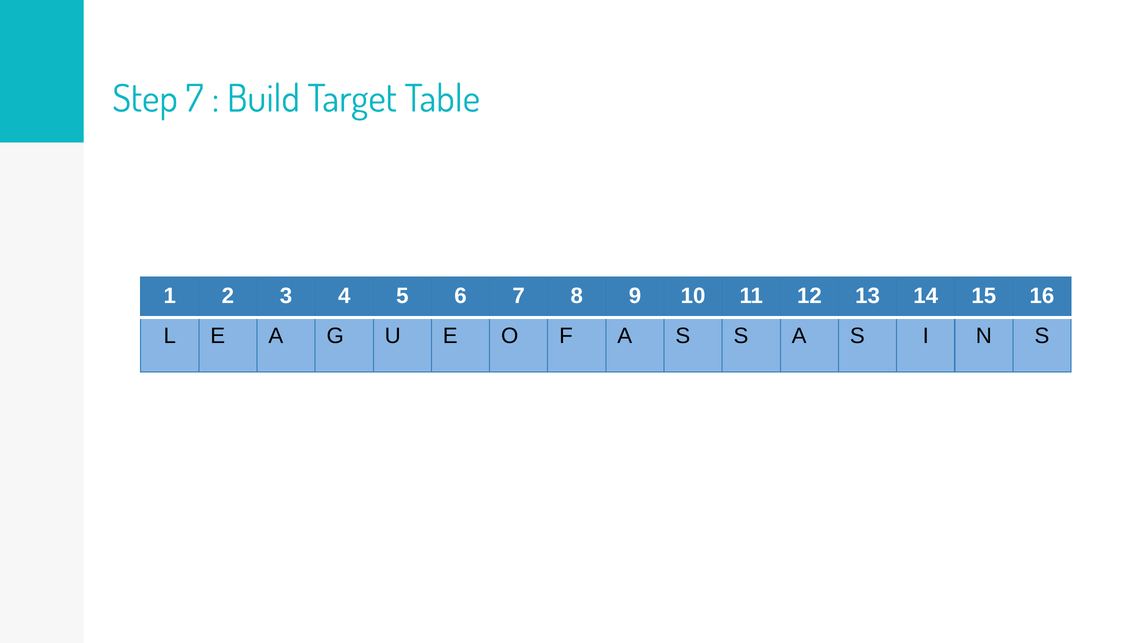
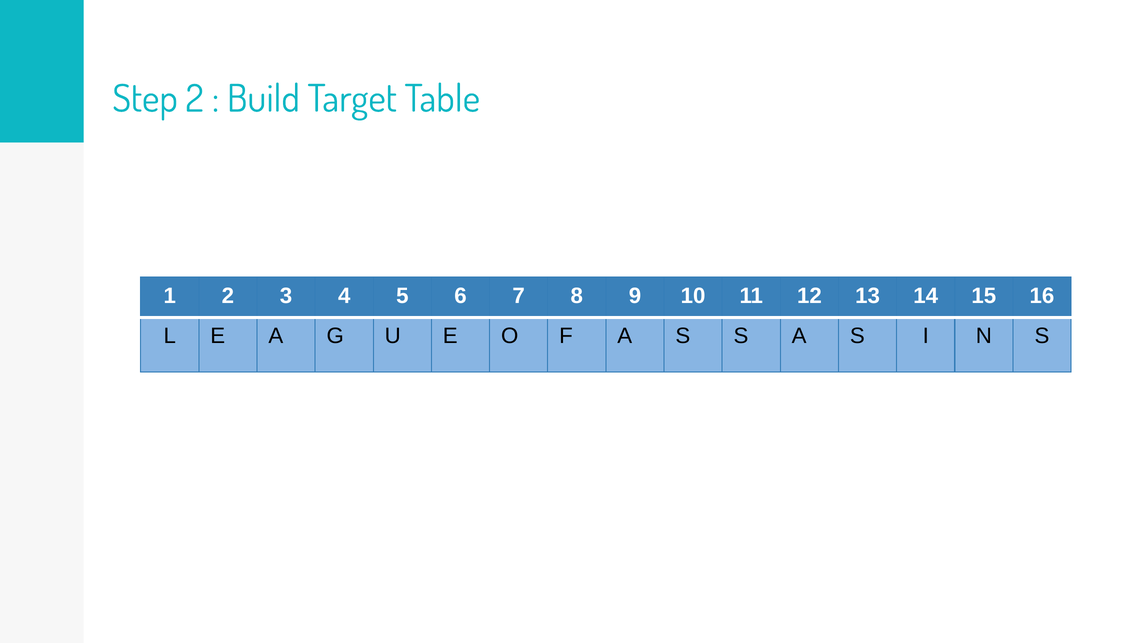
Step 7: 7 -> 2 (195, 99)
